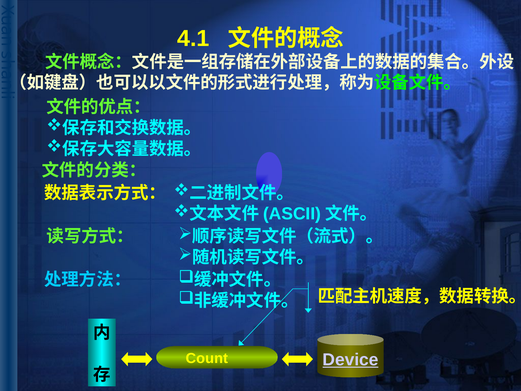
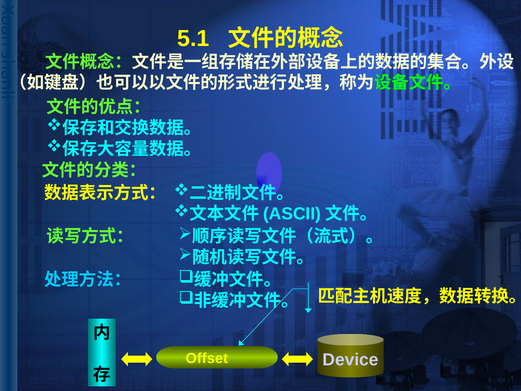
4.1: 4.1 -> 5.1 (193, 39)
Count: Count -> Offset (207, 358)
Device underline: present -> none (350, 359)
